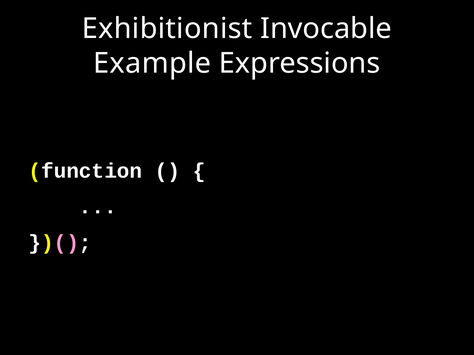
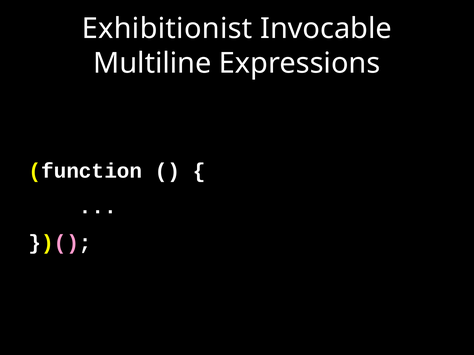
Example: Example -> Multiline (152, 63)
